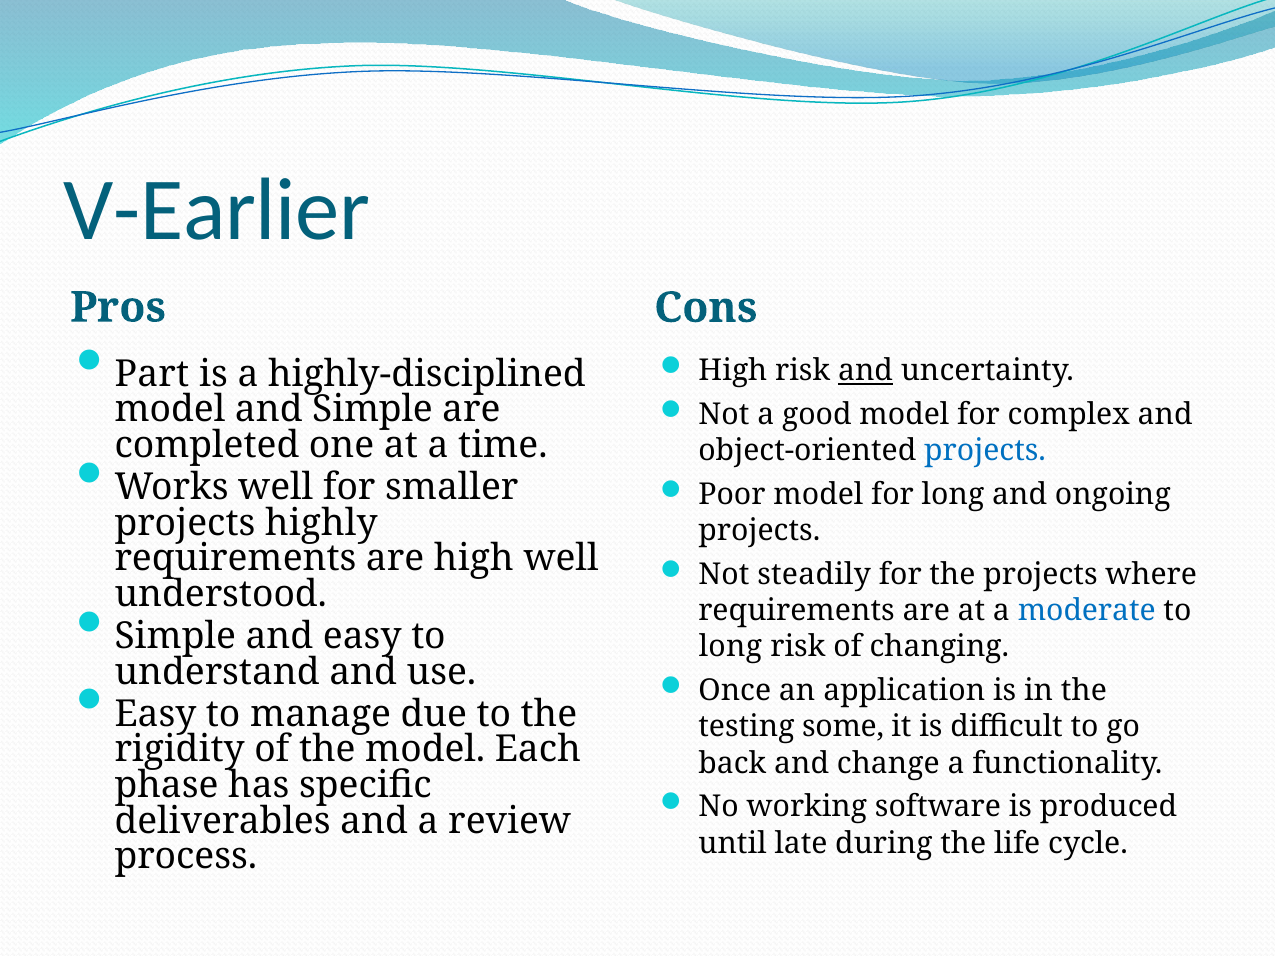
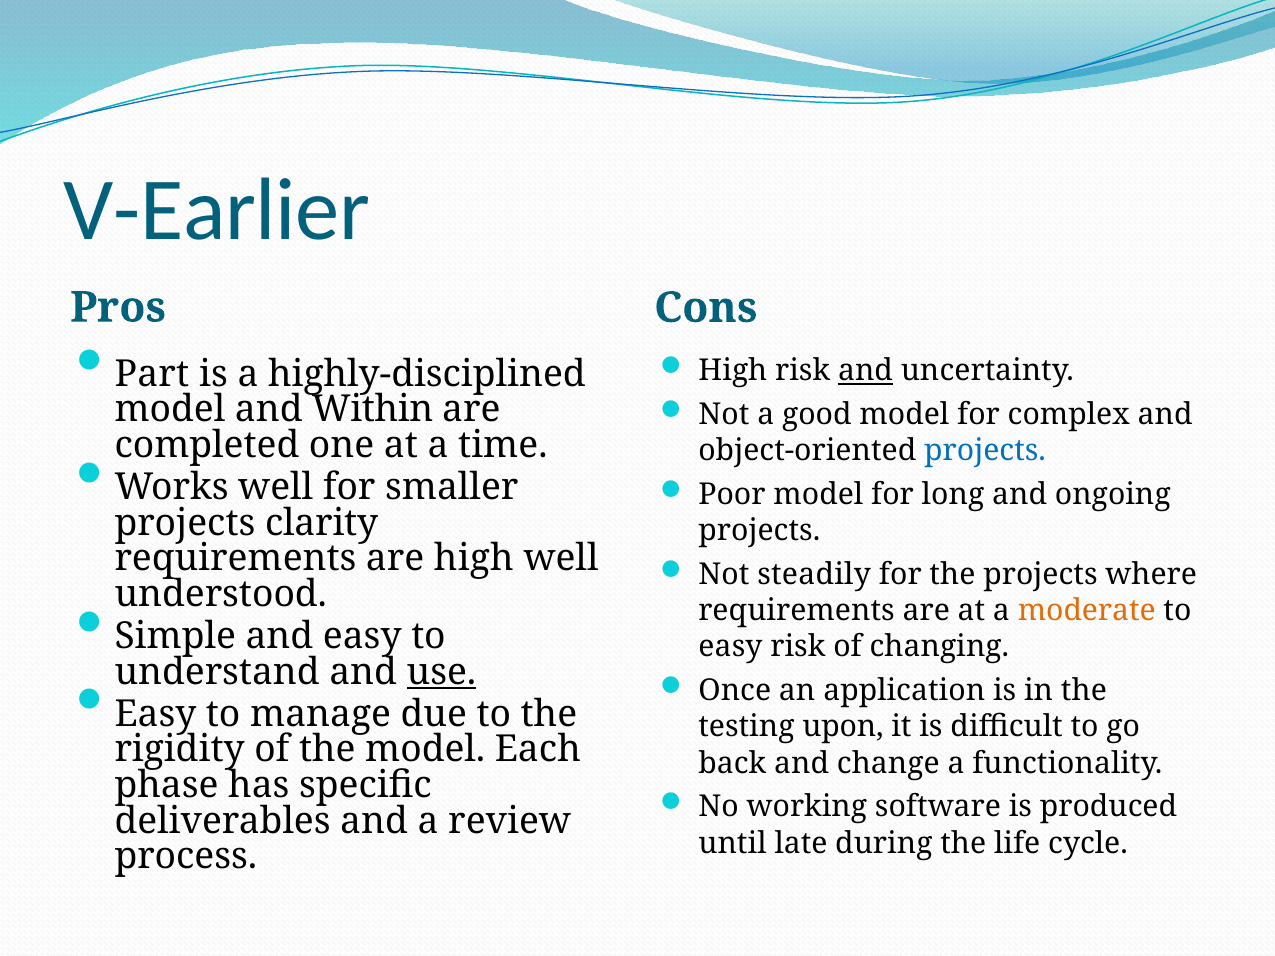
and Simple: Simple -> Within (373, 410)
highly: highly -> clarity (322, 523)
moderate colour: blue -> orange (1087, 611)
long: long -> easy (730, 647)
use underline: none -> present (441, 672)
some: some -> upon (843, 727)
